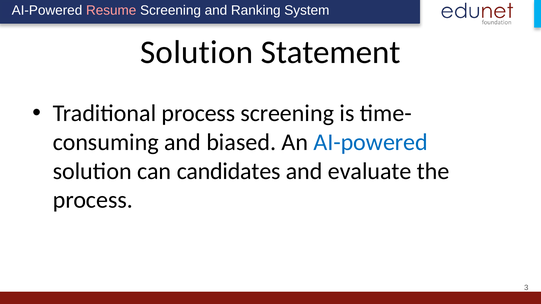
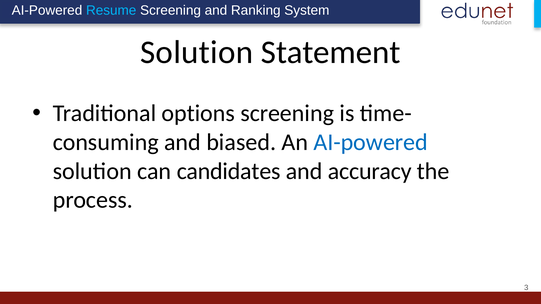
Resume colour: pink -> light blue (111, 10)
Traditional process: process -> options (198, 114)
evaluate: evaluate -> accuracy (370, 171)
